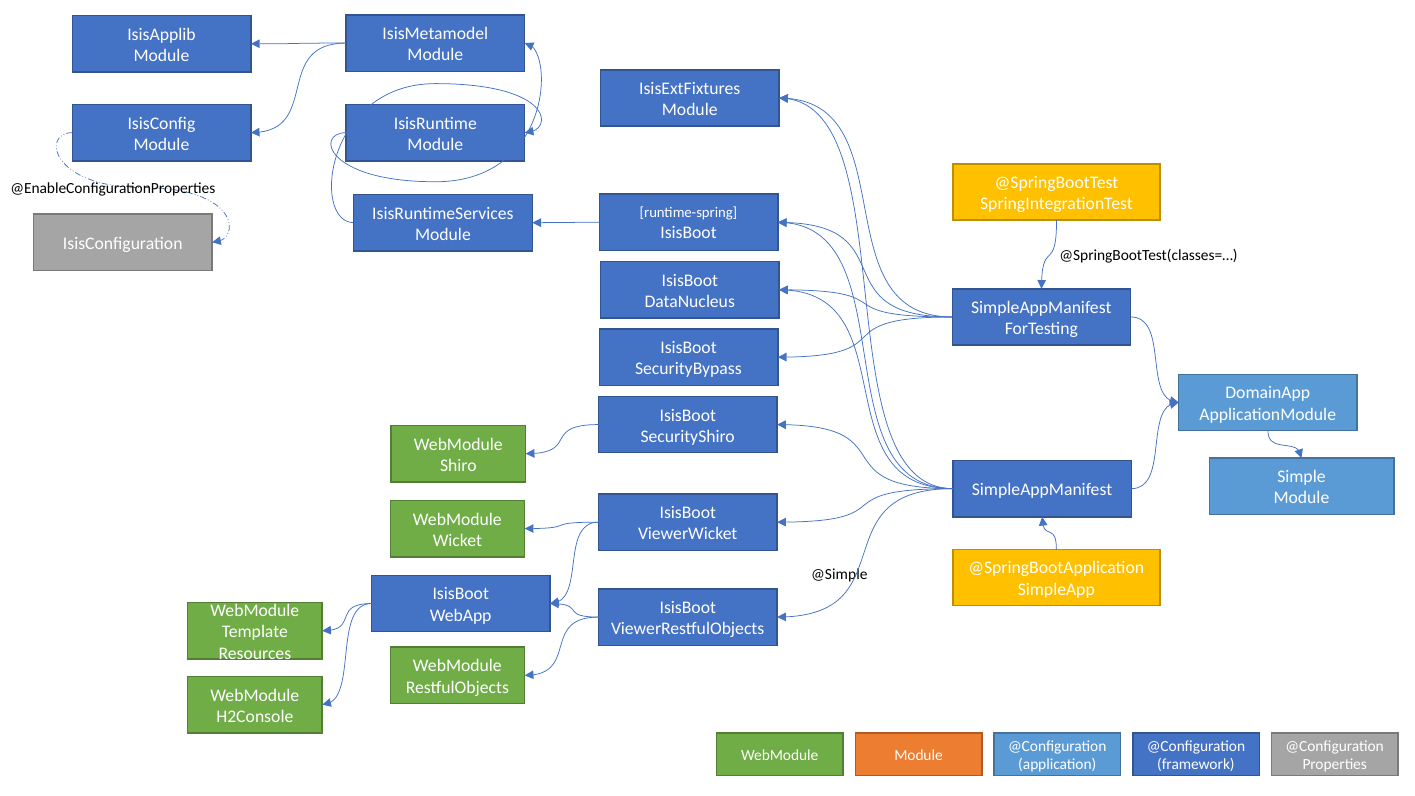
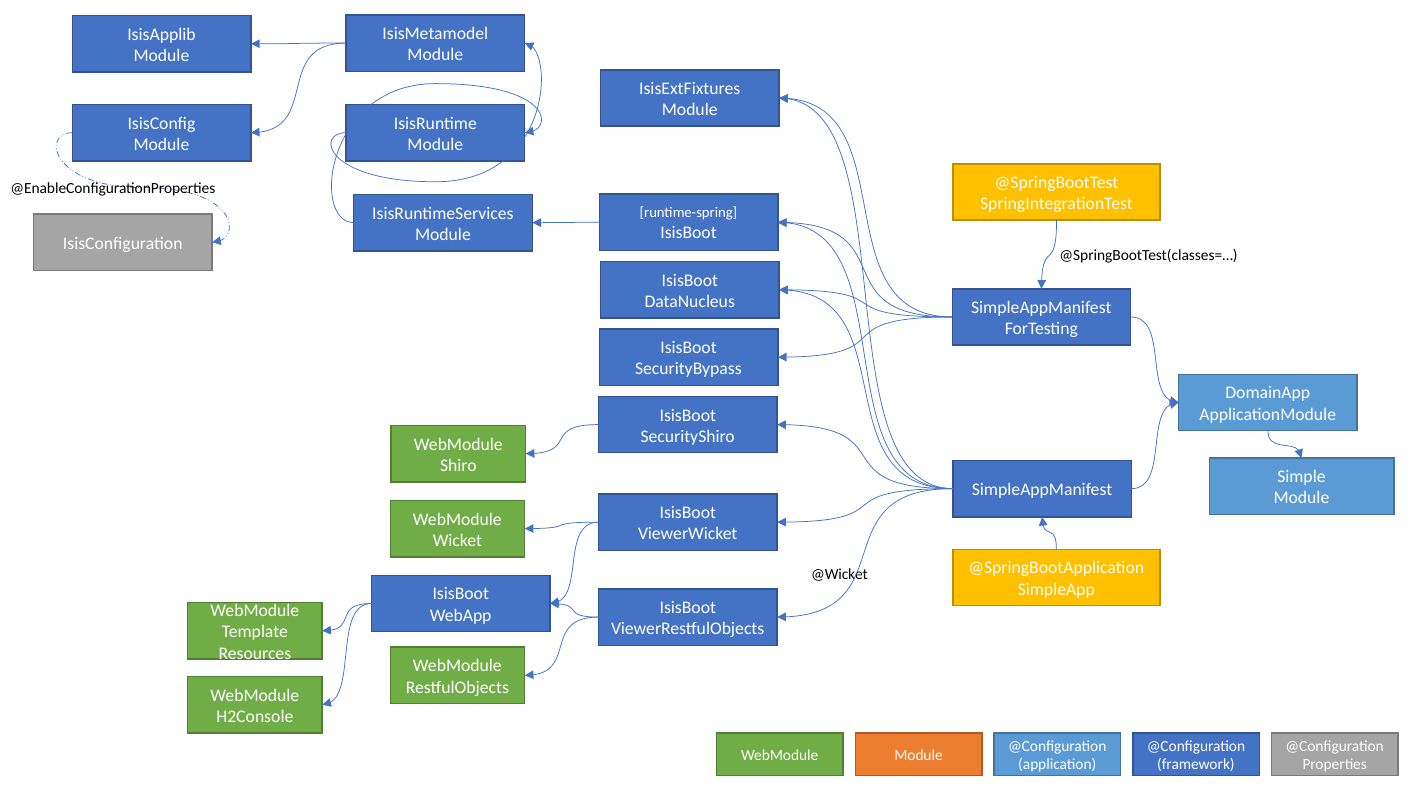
@Simple: @Simple -> @Wicket (839, 575)
